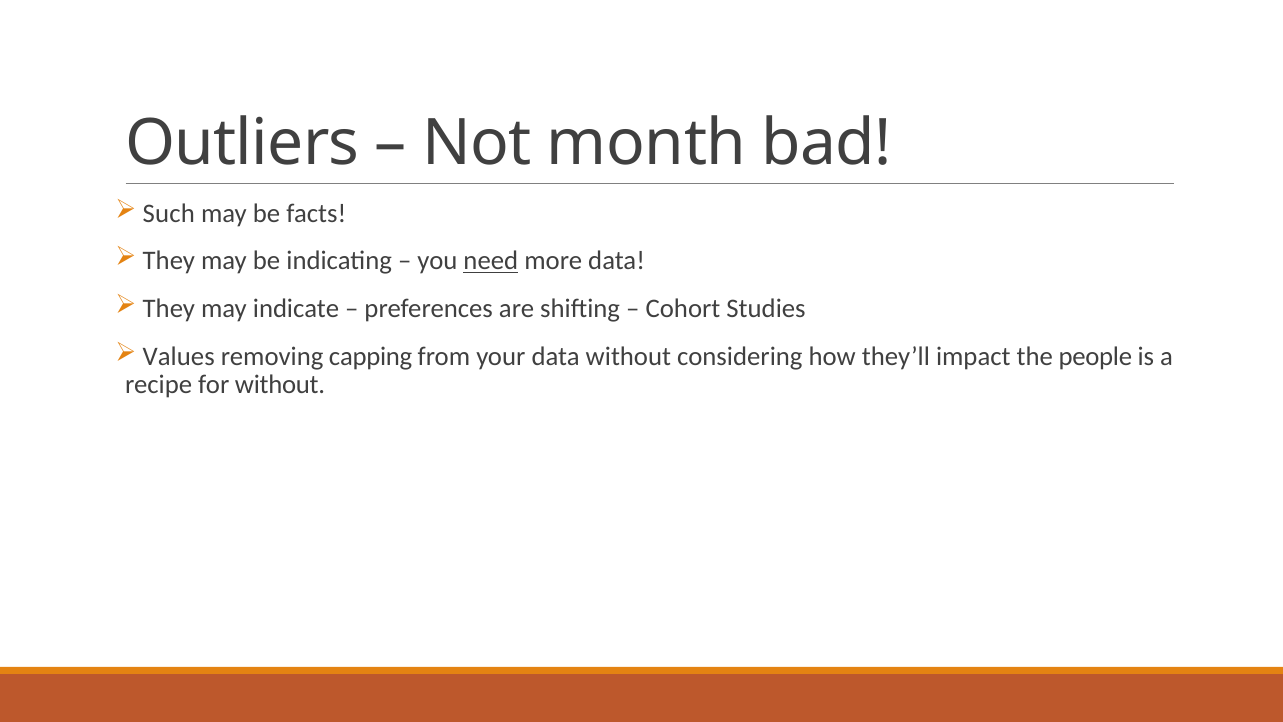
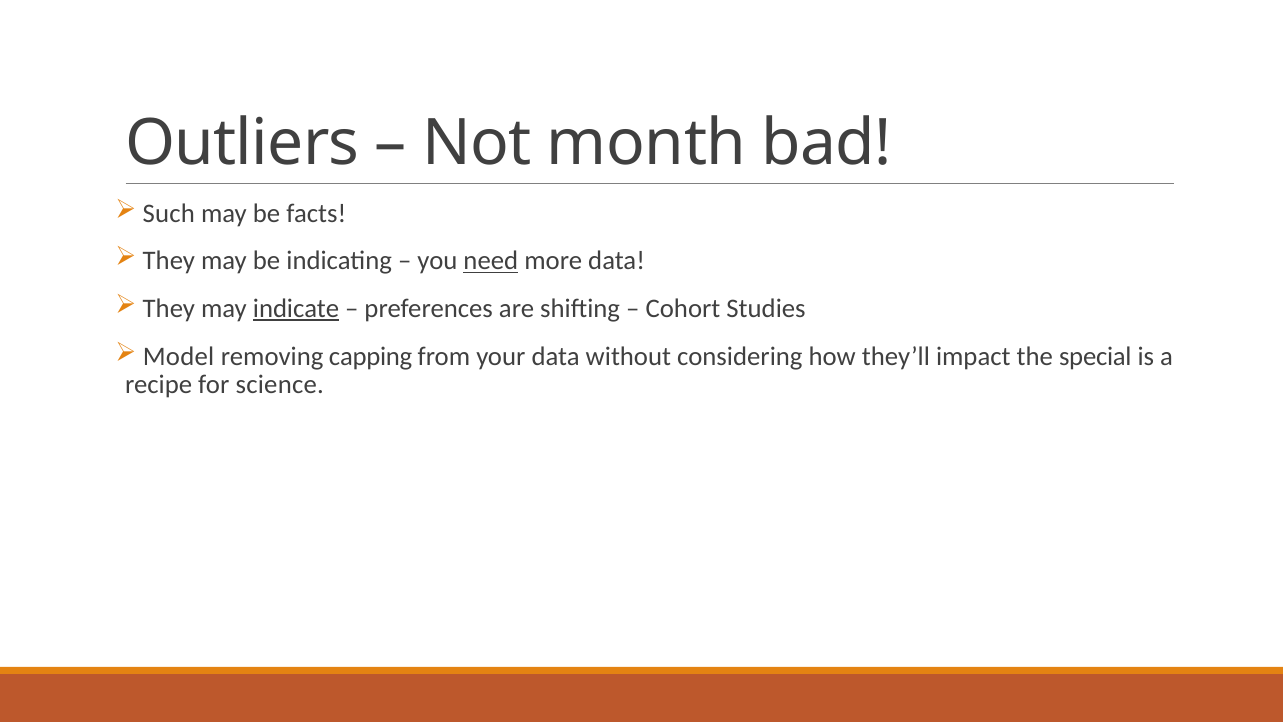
indicate underline: none -> present (296, 308)
Values: Values -> Model (179, 356)
people: people -> special (1095, 356)
for without: without -> science (280, 385)
